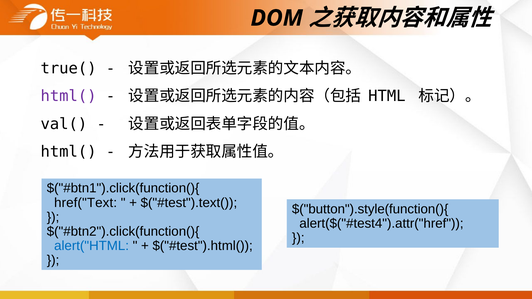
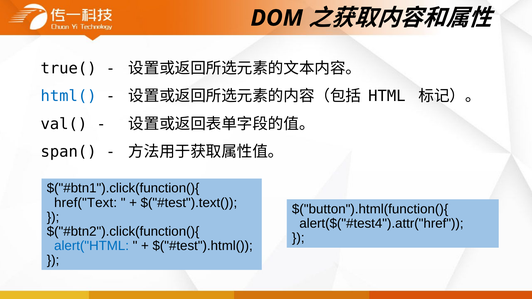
html( colour: purple -> blue (69, 96)
html(: html( -> span( (69, 152)
$("button").style(function(){: $("button").style(function(){ -> $("button").html(function(){ (370, 209)
